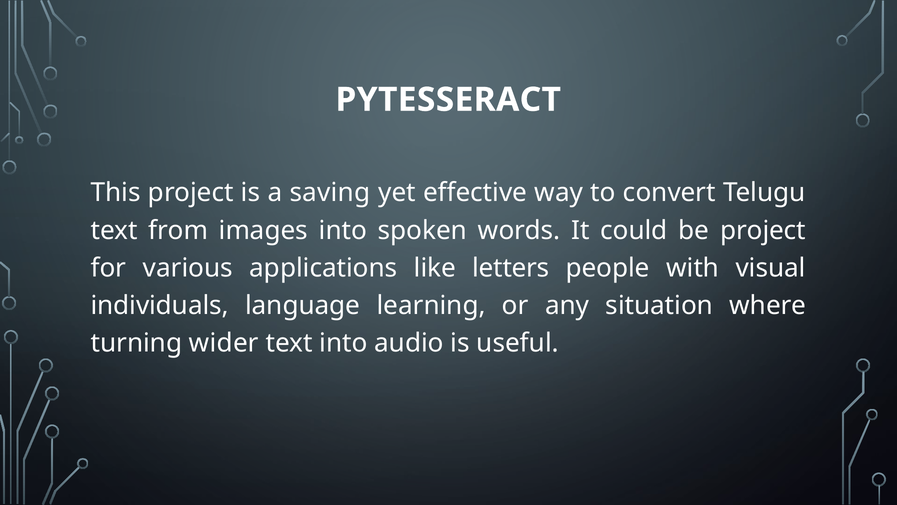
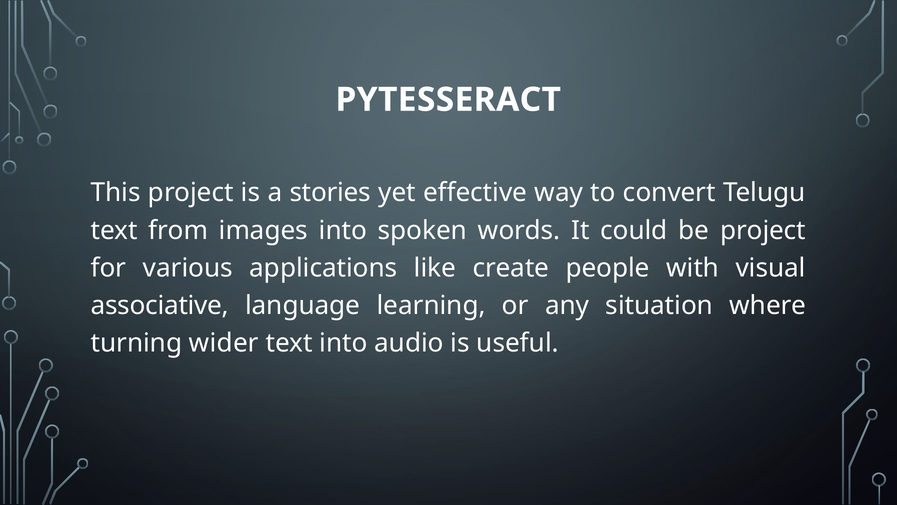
saving: saving -> stories (330, 193)
letters: letters -> create (511, 268)
individuals: individuals -> associative (160, 305)
